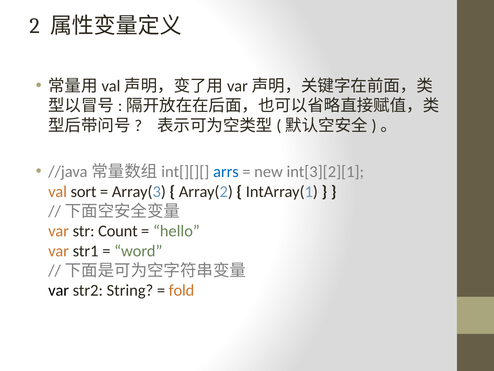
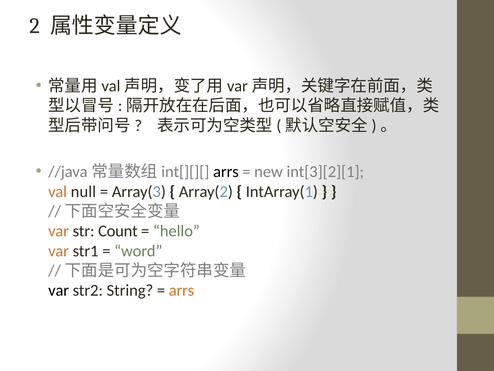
arrs colour: blue -> black (226, 172)
sort: sort -> null (83, 191)
fold: fold -> arrs (181, 290)
